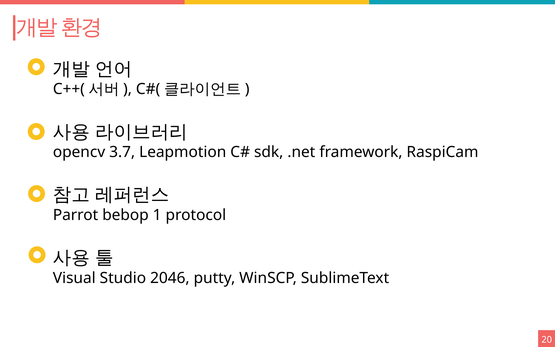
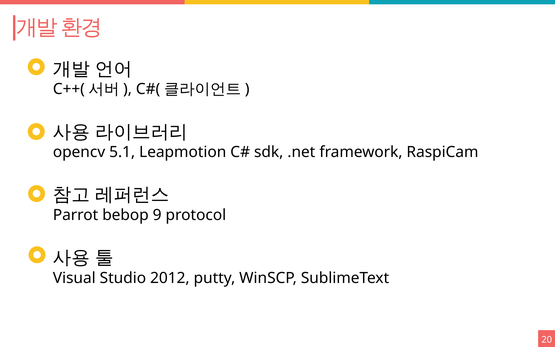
3.7: 3.7 -> 5.1 (122, 152)
1: 1 -> 9 (157, 215)
2046: 2046 -> 2012 (170, 278)
